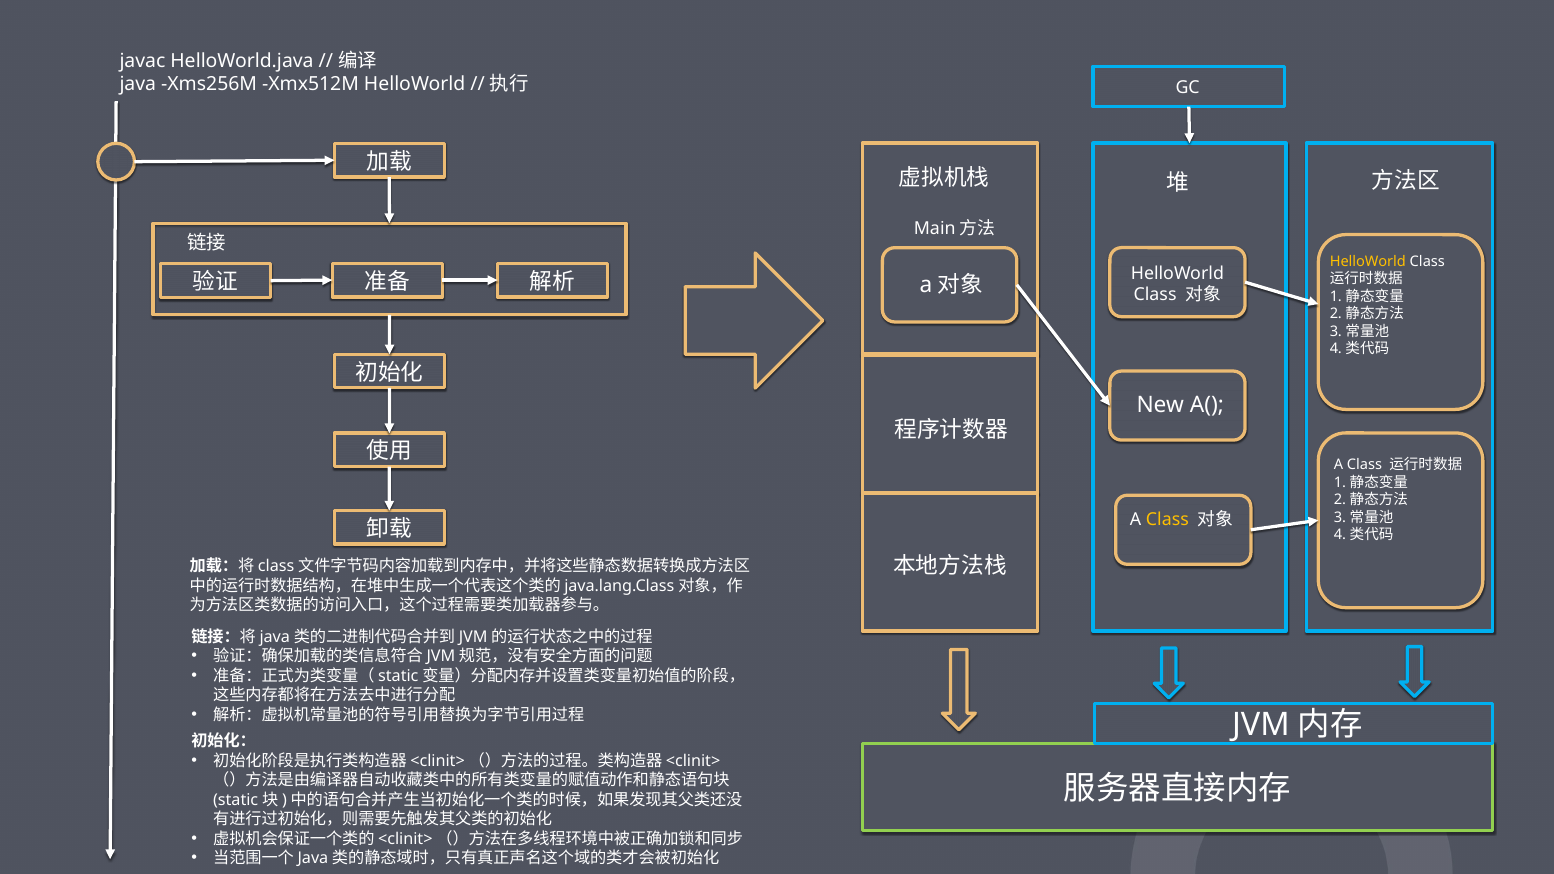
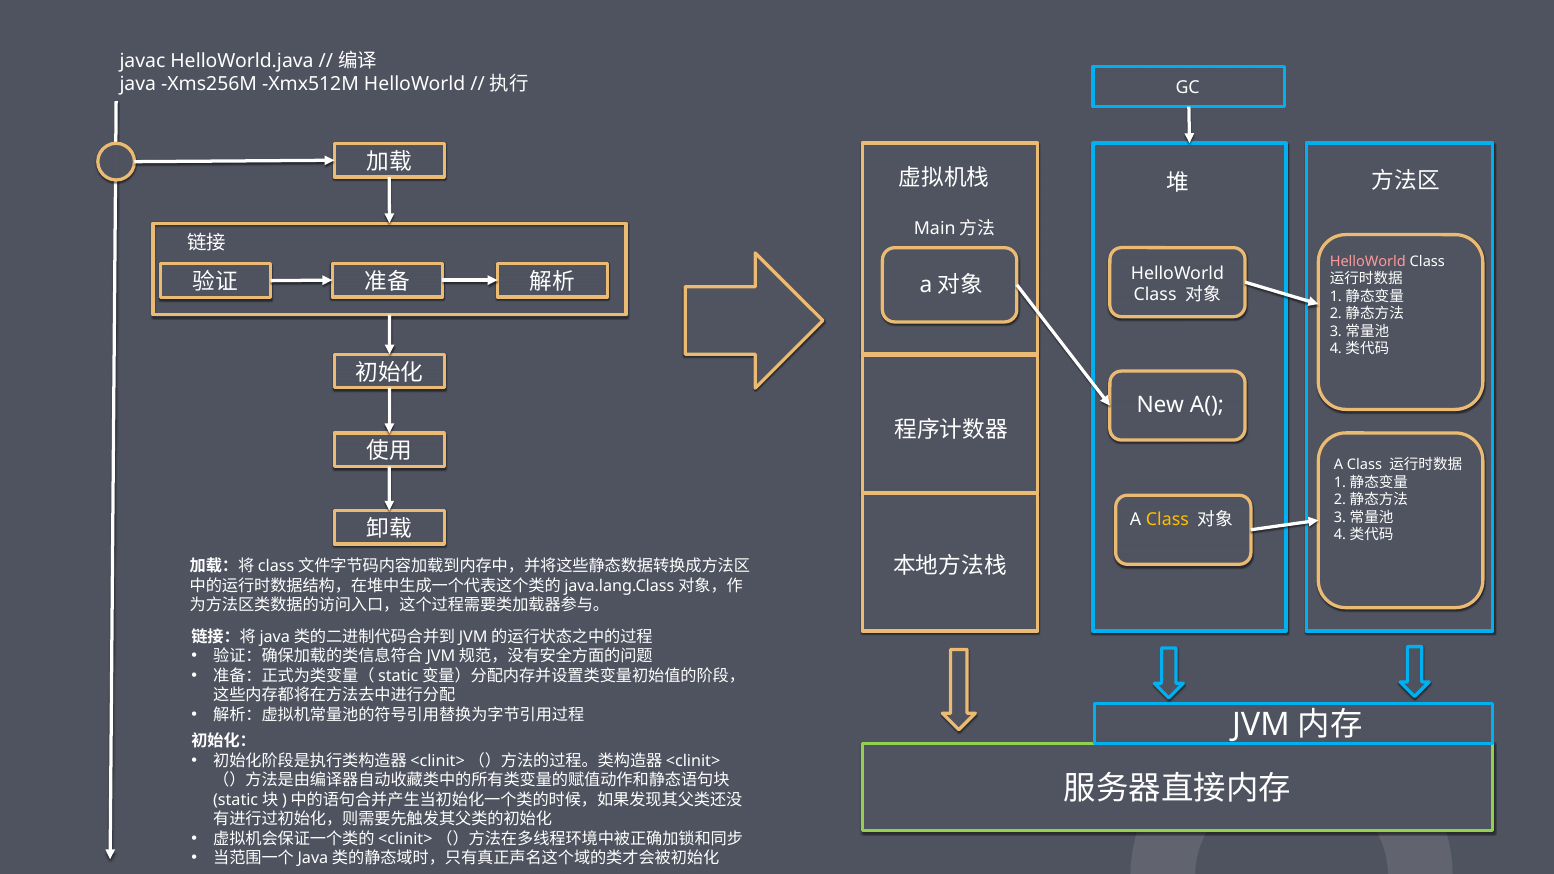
HelloWorld colour: yellow -> pink (1368, 261)
